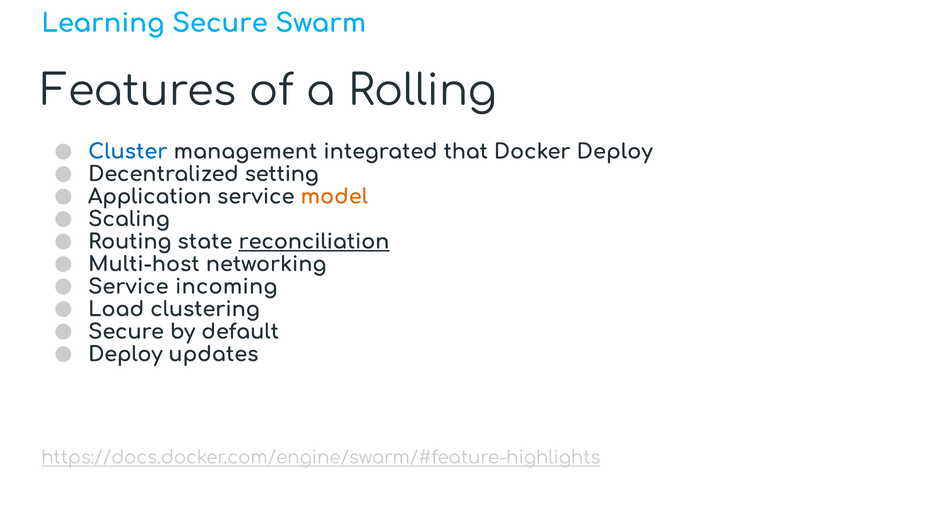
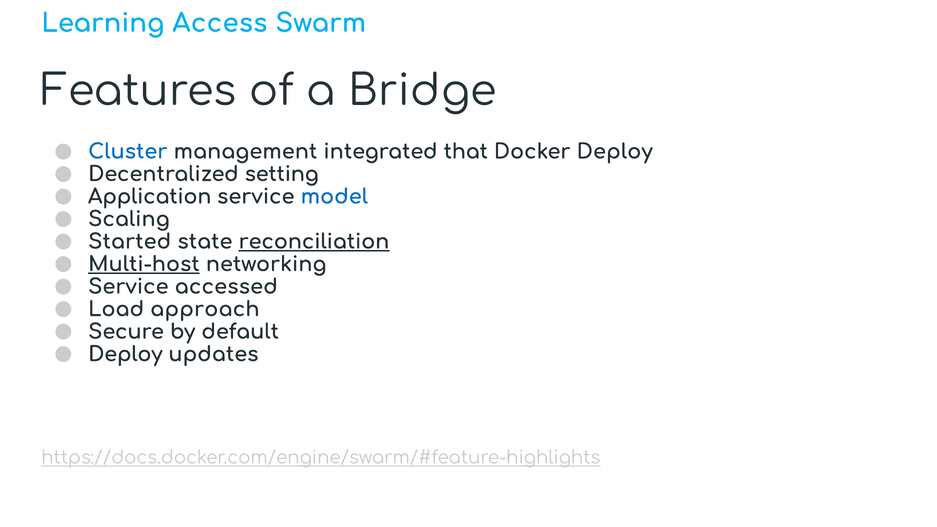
Learning Secure: Secure -> Access (220, 23)
Rolling: Rolling -> Bridge (422, 91)
model colour: orange -> blue (334, 197)
Routing: Routing -> Started (130, 242)
Multi-host underline: none -> present (144, 264)
incoming: incoming -> accessed (226, 287)
clustering: clustering -> approach (205, 309)
